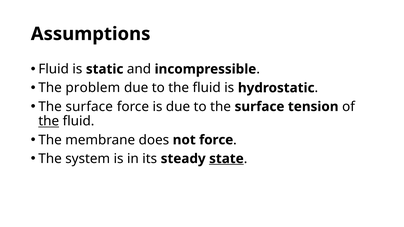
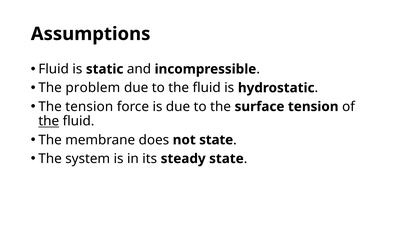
surface: surface -> tension (89, 107)
not force: force -> state (216, 140)
state underline: present -> none (226, 159)
